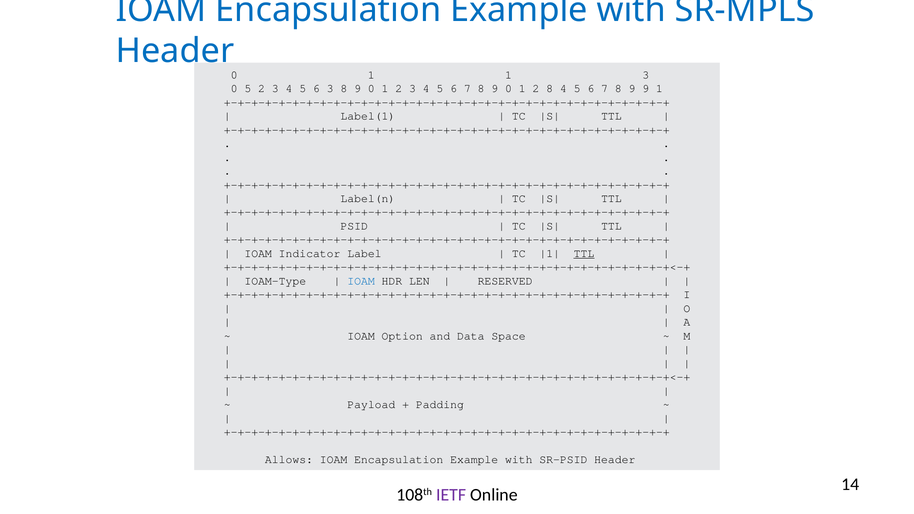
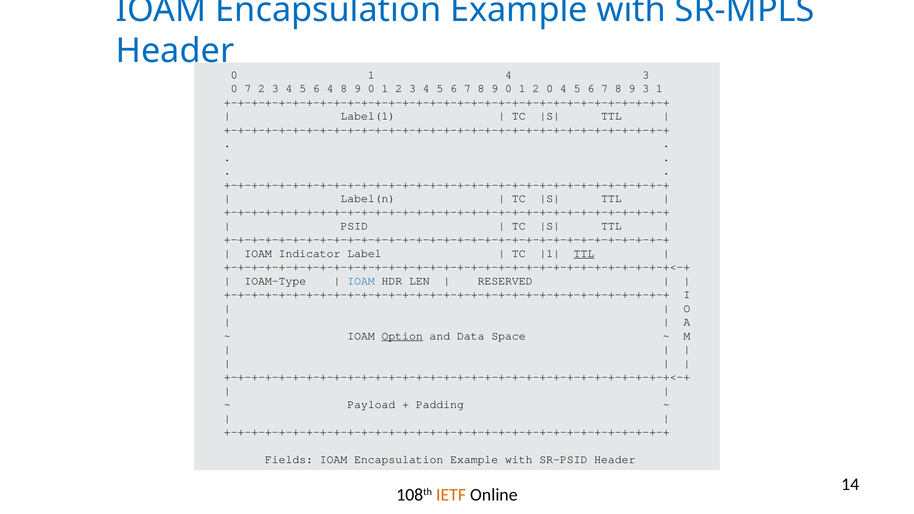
1 1: 1 -> 4 (508, 75)
0 5: 5 -> 7 (248, 89)
6 3: 3 -> 4 (330, 89)
2 8: 8 -> 0 (550, 89)
9 9: 9 -> 3 (646, 89)
Option underline: none -> present (402, 336)
Allows: Allows -> Fields (289, 460)
IETF colour: purple -> orange (451, 495)
